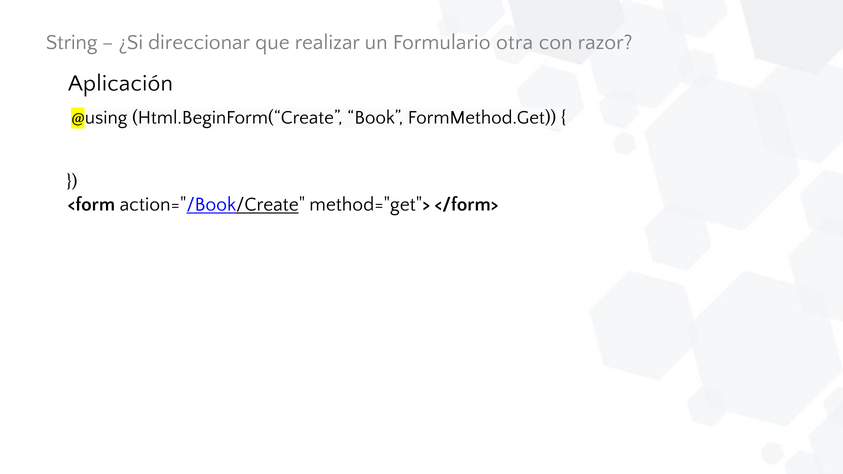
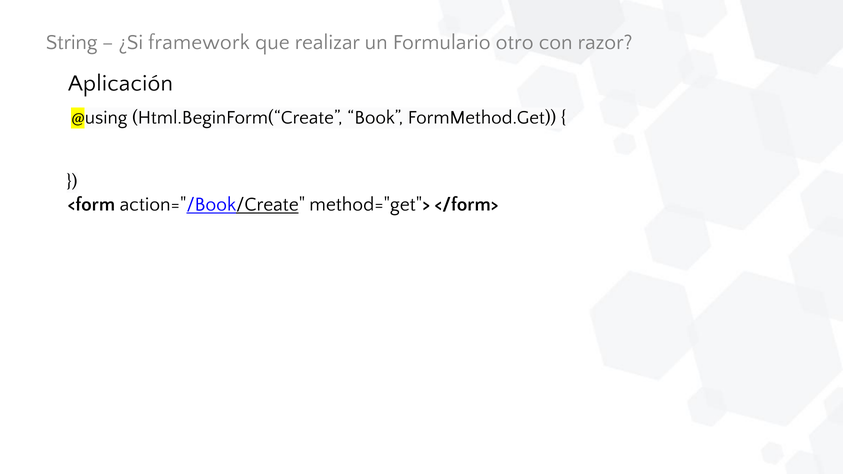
direccionar: direccionar -> framework (199, 42)
otra: otra -> otro (515, 42)
